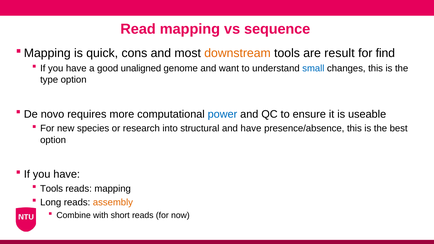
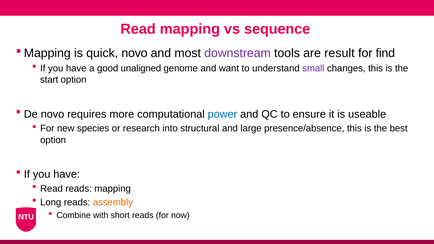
quick cons: cons -> novo (134, 53)
downstream colour: orange -> purple (238, 53)
small colour: blue -> purple (313, 68)
type: type -> start (49, 80)
and have: have -> large (251, 129)
Tools: Tools -> Read (52, 189)
